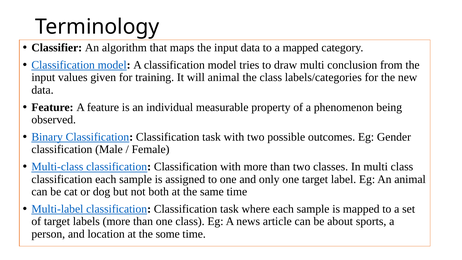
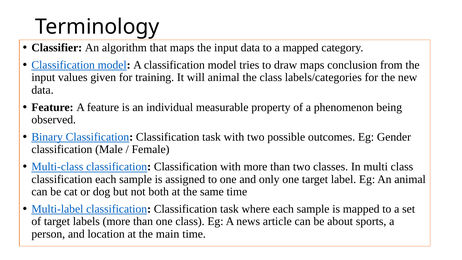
draw multi: multi -> maps (312, 65)
some: some -> main (168, 234)
